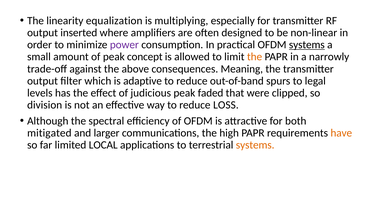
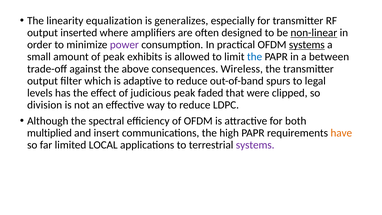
multiplying: multiplying -> generalizes (181, 21)
non-linear underline: none -> present (314, 33)
concept: concept -> exhibits (145, 57)
the colour: orange -> blue (255, 57)
narrowly: narrowly -> between (329, 57)
Meaning: Meaning -> Wireless (242, 69)
LOSS: LOSS -> LDPC (226, 105)
mitigated: mitigated -> multiplied (49, 133)
larger: larger -> insert (107, 133)
systems colour: orange -> purple (255, 145)
